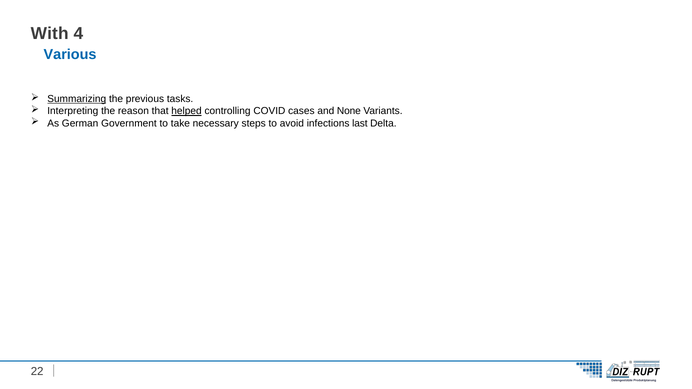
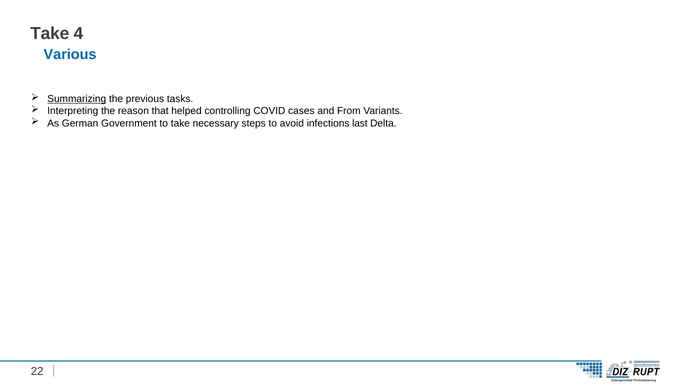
With: With -> Take (50, 34)
helped underline: present -> none (187, 111)
None: None -> From (349, 111)
